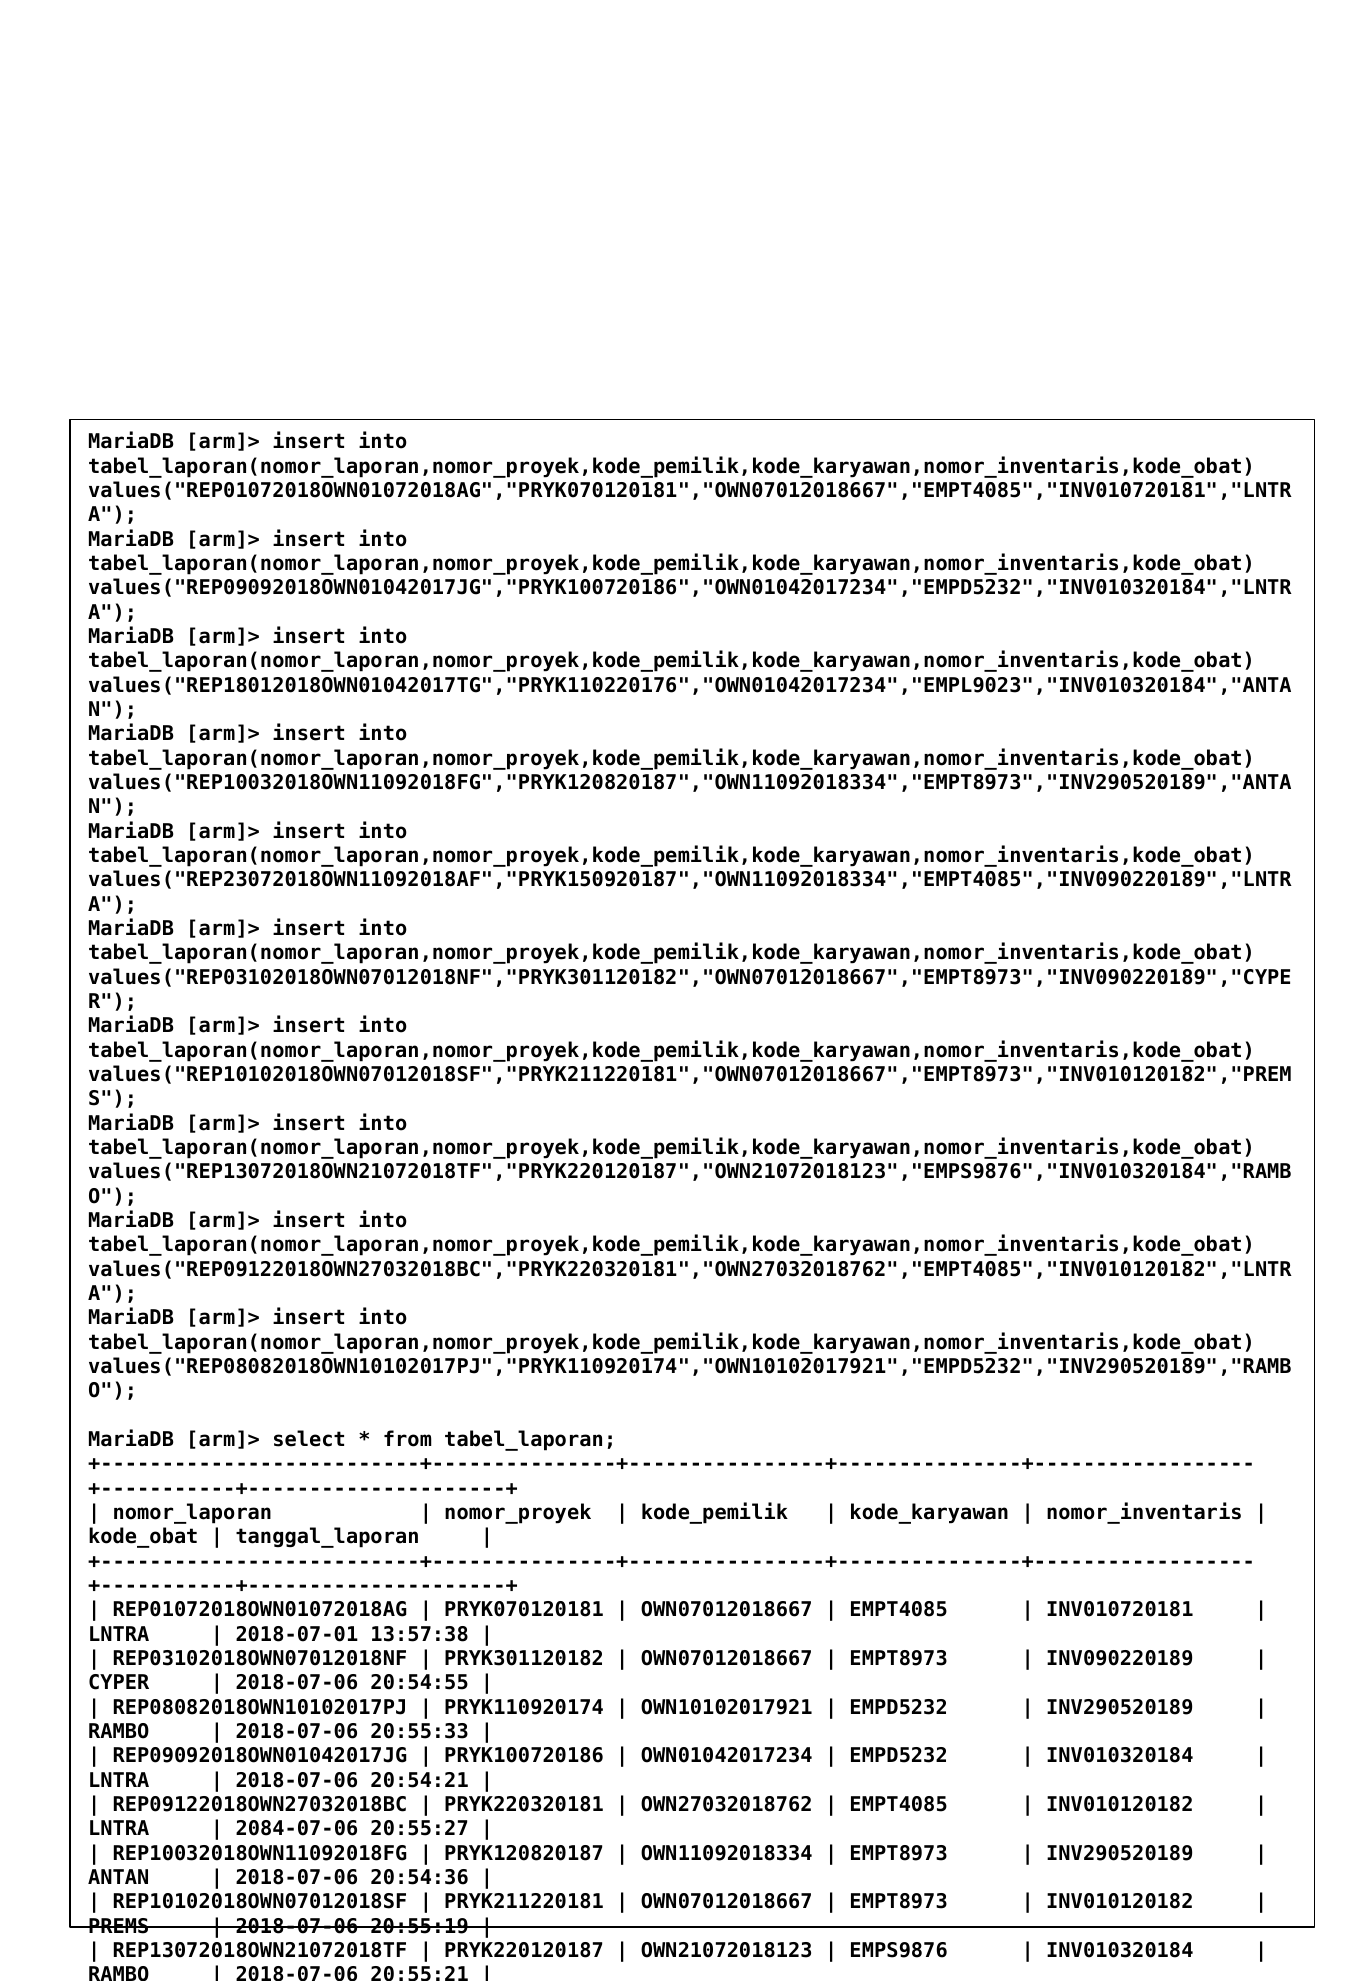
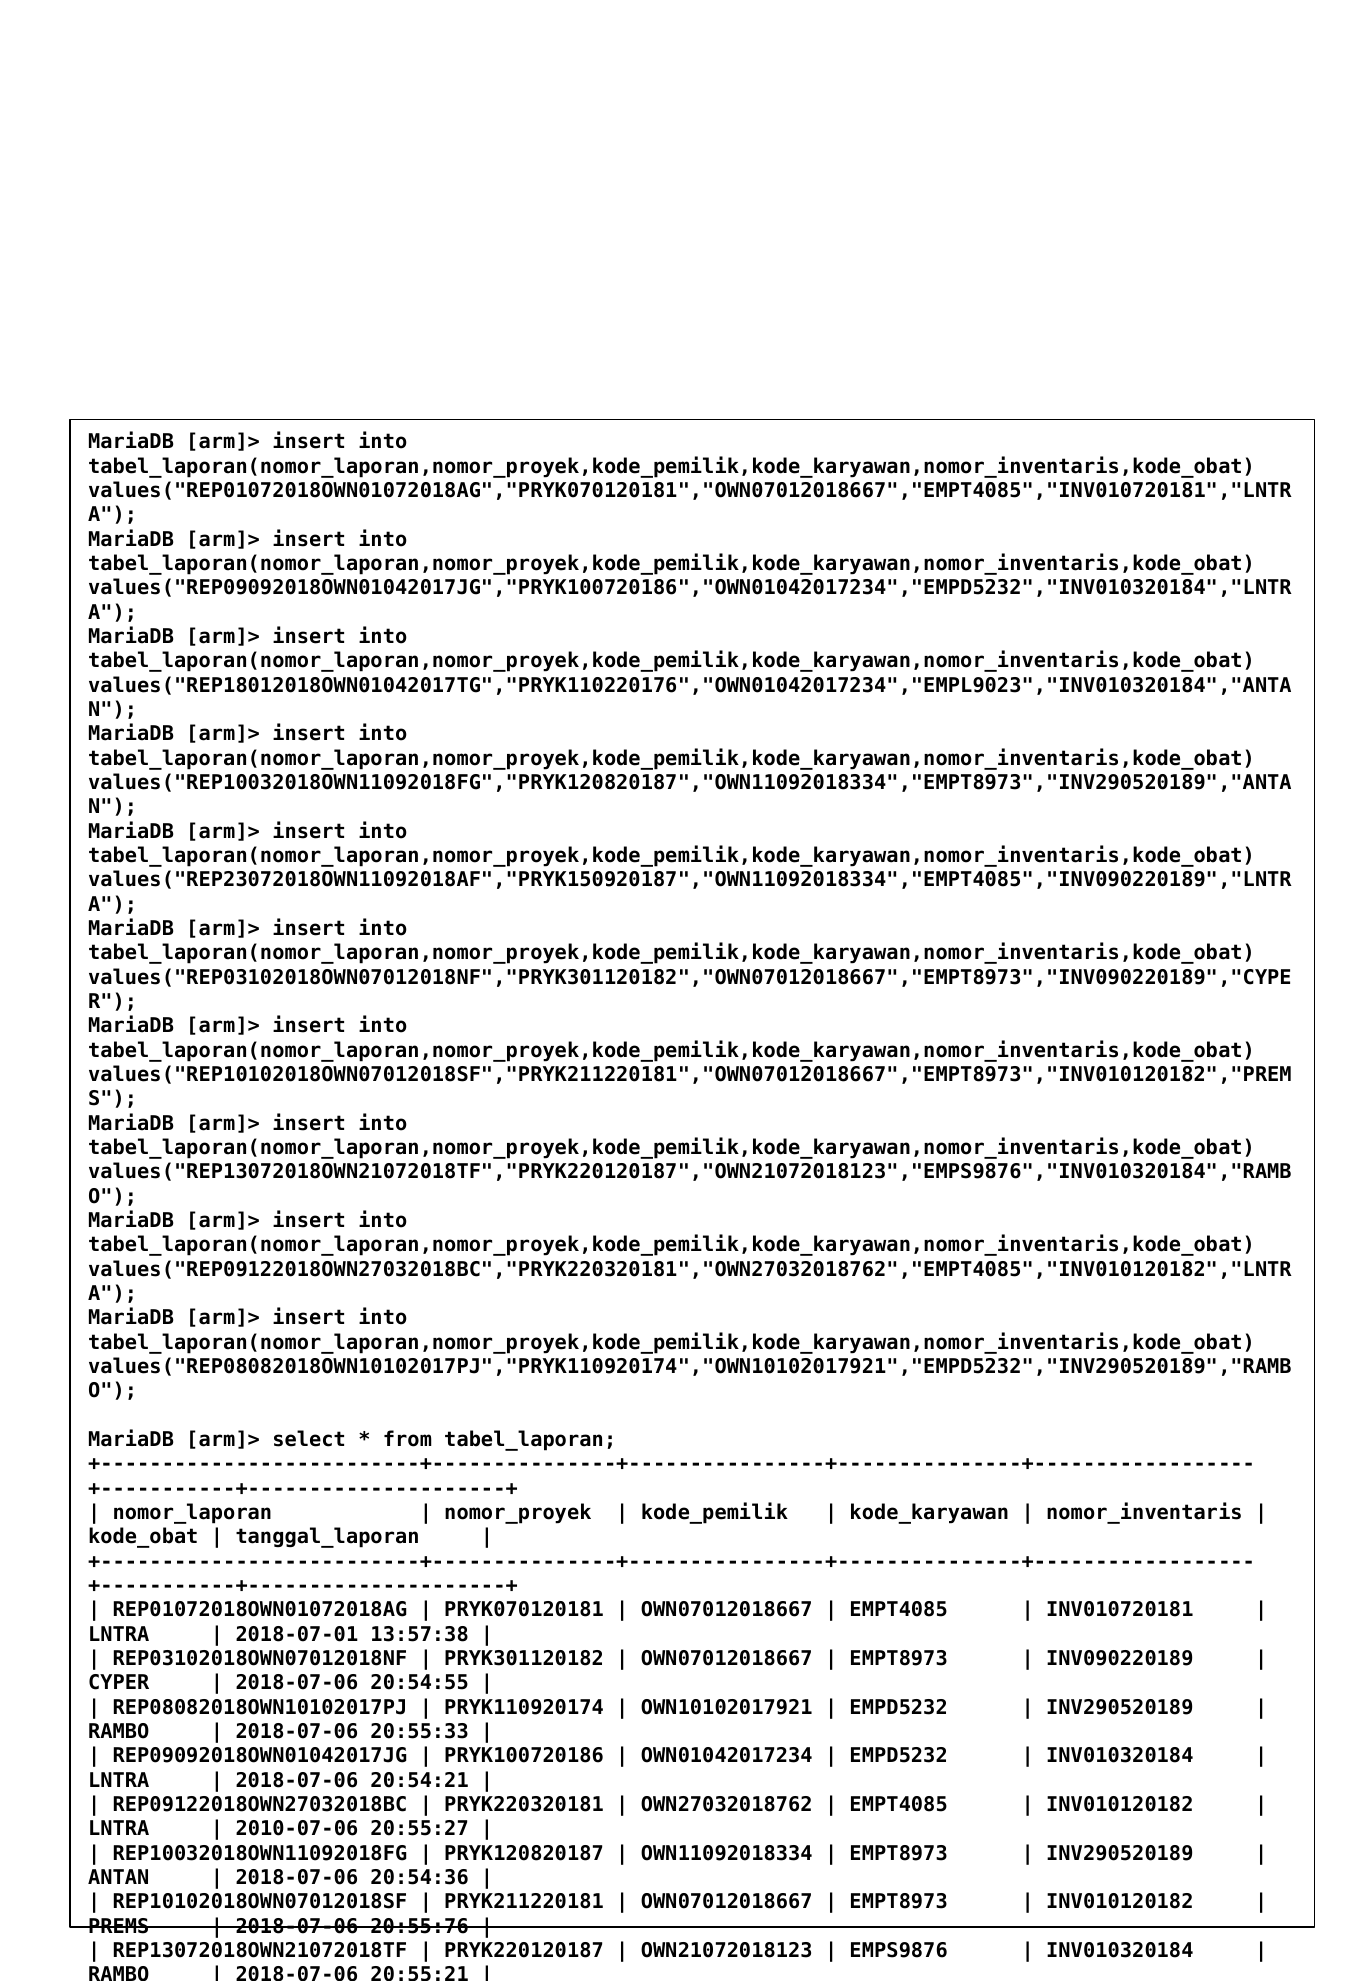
2084-07-06: 2084-07-06 -> 2010-07-06 (297, 1830)
20:55:19: 20:55:19 -> 20:55:76 (420, 1927)
